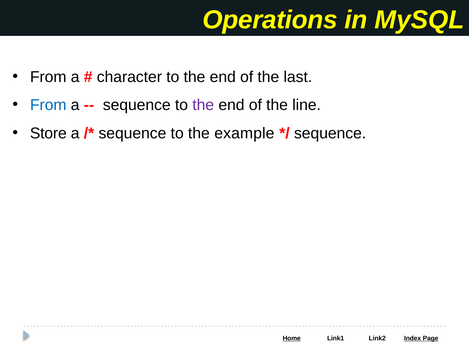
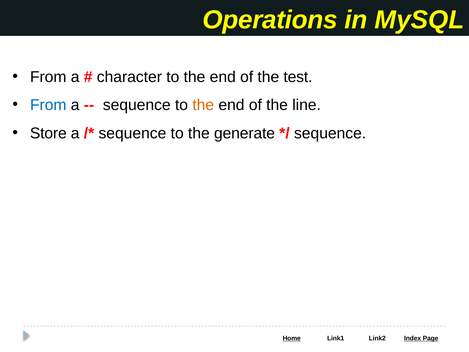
last: last -> test (298, 77)
the colour: purple -> orange (203, 105)
example: example -> generate (245, 133)
